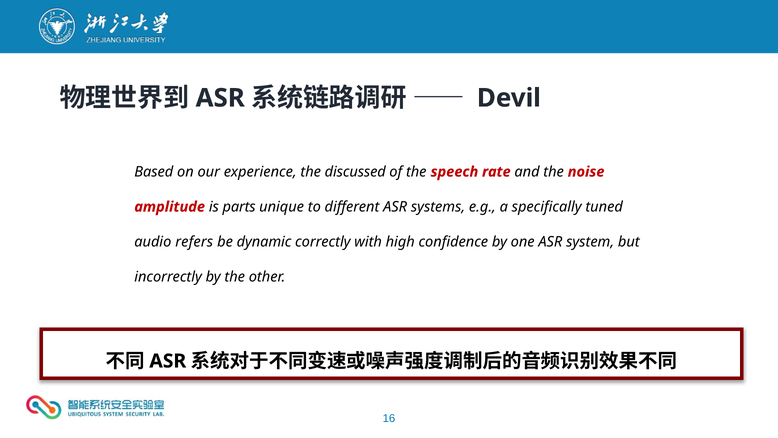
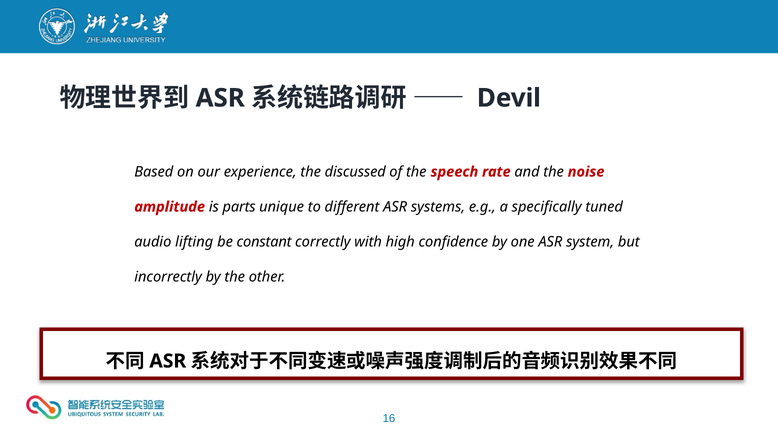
refers: refers -> lifting (194, 242)
dynamic: dynamic -> constant (264, 242)
